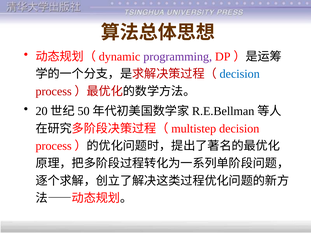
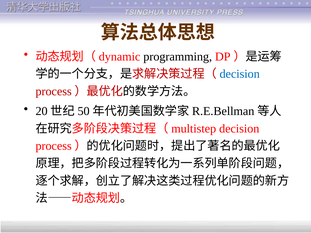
programming colour: purple -> black (178, 57)
